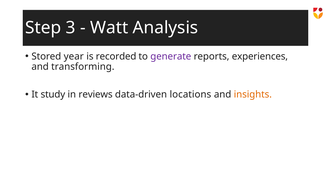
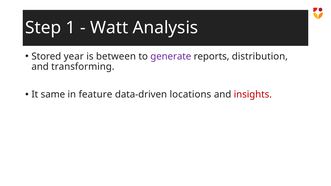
3: 3 -> 1 (71, 28)
recorded: recorded -> between (116, 56)
experiences: experiences -> distribution (260, 56)
study: study -> same (53, 95)
reviews: reviews -> feature (95, 95)
insights colour: orange -> red (253, 95)
